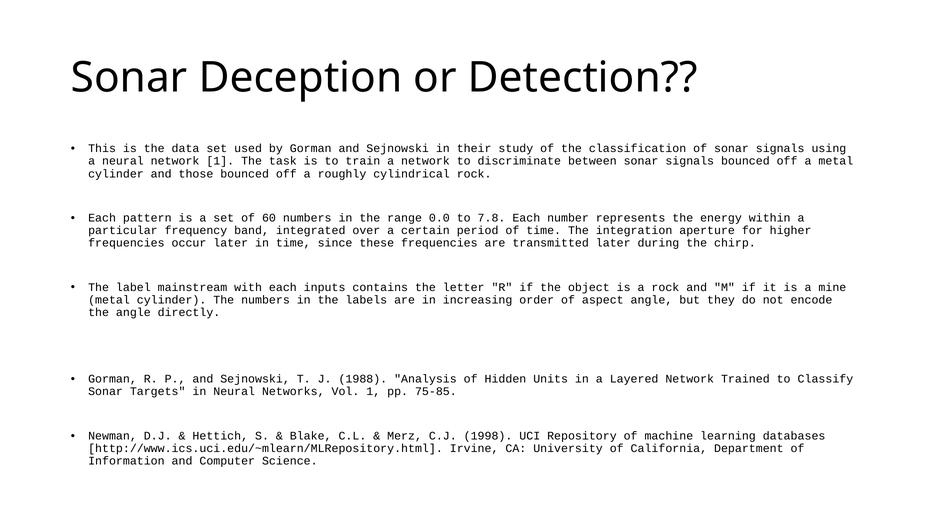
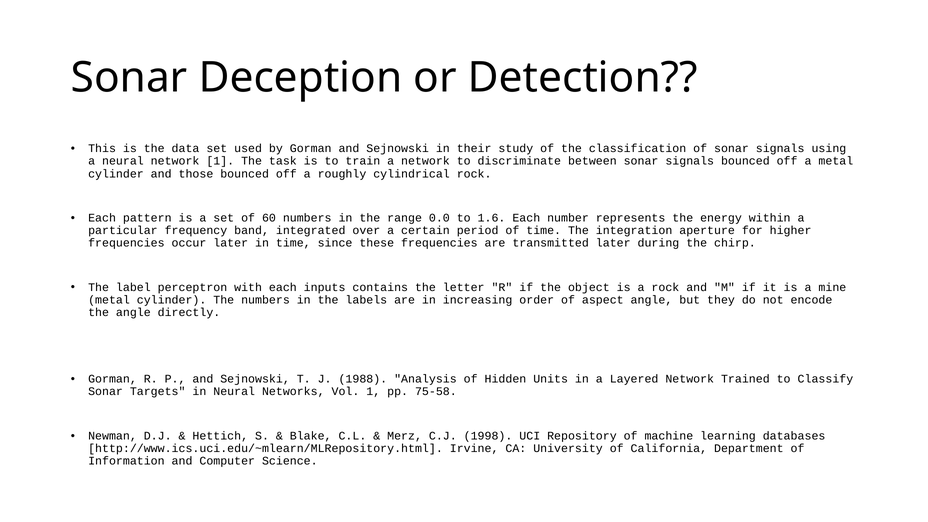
7.8: 7.8 -> 1.6 (492, 218)
mainstream: mainstream -> perceptron (192, 288)
75-85: 75-85 -> 75-58 (436, 392)
